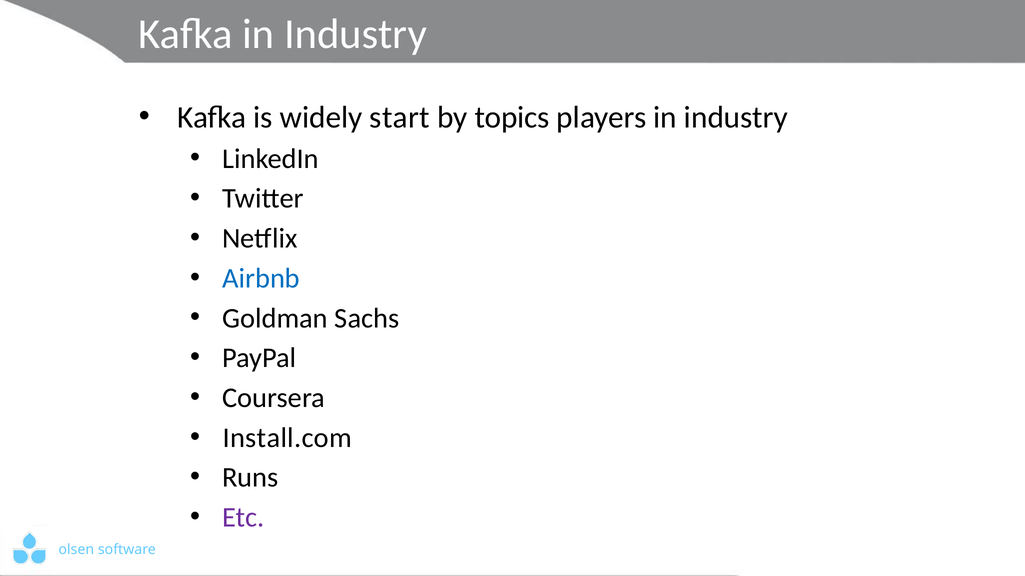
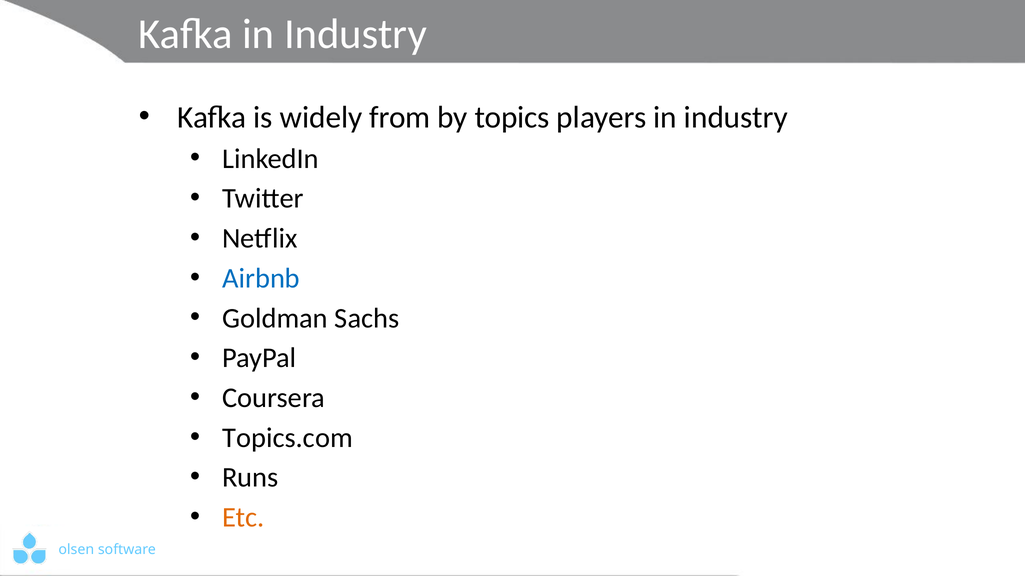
start: start -> from (400, 117)
Install.com: Install.com -> Topics.com (287, 438)
Etc colour: purple -> orange (243, 518)
